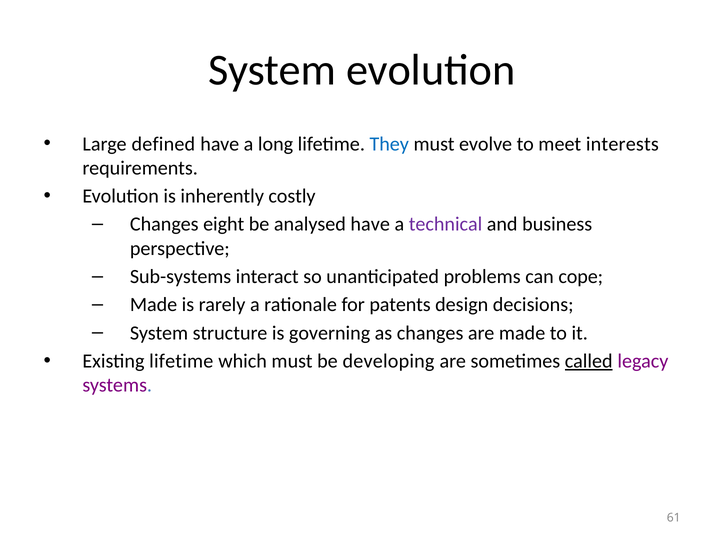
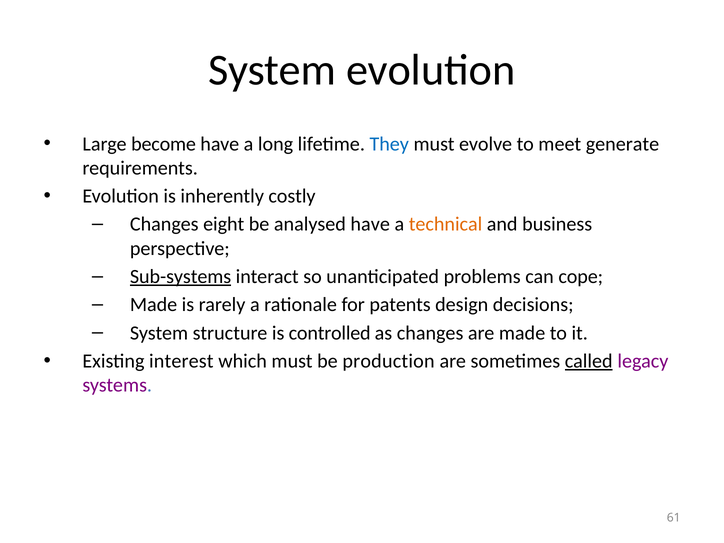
defined: defined -> become (164, 144)
interests: interests -> generate (622, 144)
technical colour: purple -> orange (446, 224)
Sub-systems underline: none -> present (181, 277)
governing: governing -> controlled (330, 333)
Existing lifetime: lifetime -> interest (181, 361)
developing: developing -> production (389, 361)
